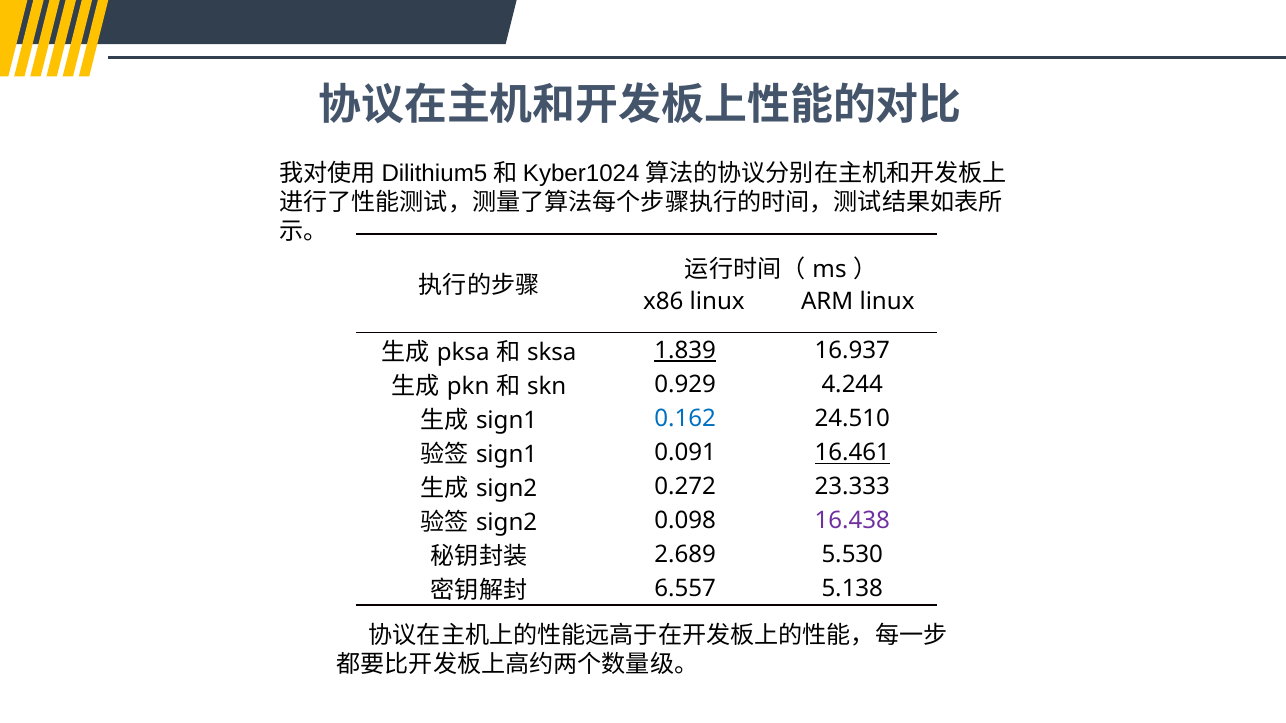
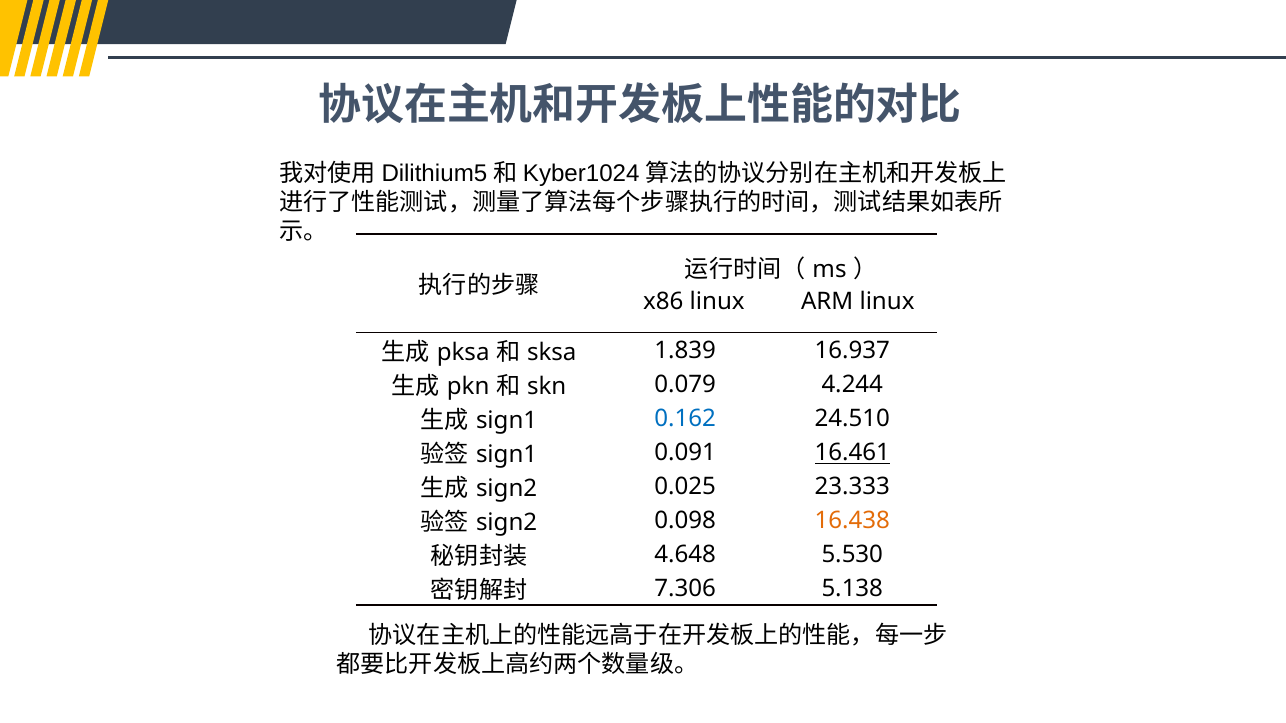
1.839 underline: present -> none (685, 351)
0.929: 0.929 -> 0.079 (685, 385)
0.272: 0.272 -> 0.025 (685, 487)
16.438 colour: purple -> orange (852, 521)
2.689: 2.689 -> 4.648 (685, 555)
6.557: 6.557 -> 7.306 (685, 589)
